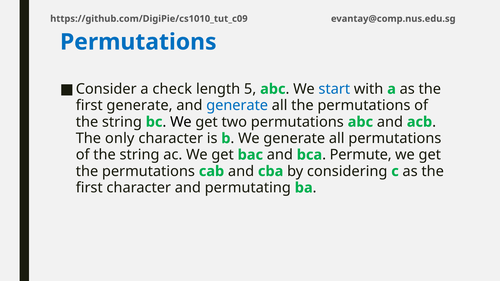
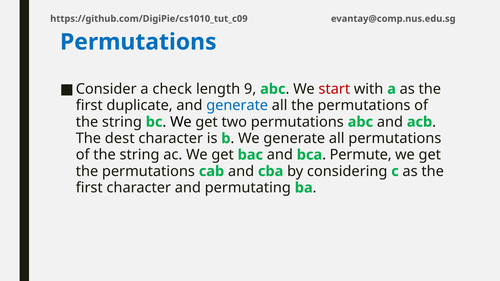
5: 5 -> 9 (250, 89)
start colour: blue -> red (334, 89)
first generate: generate -> duplicate (140, 106)
only: only -> dest (120, 138)
